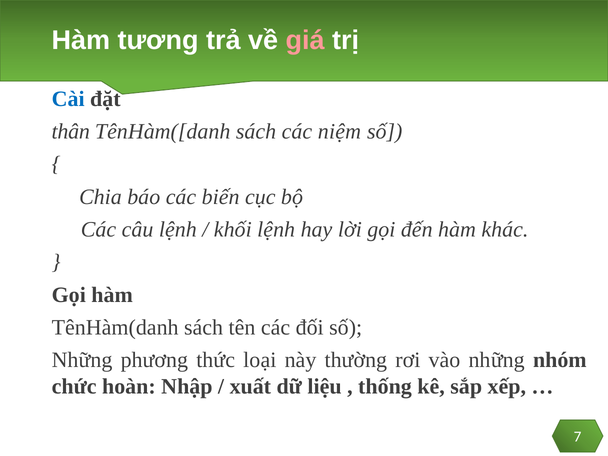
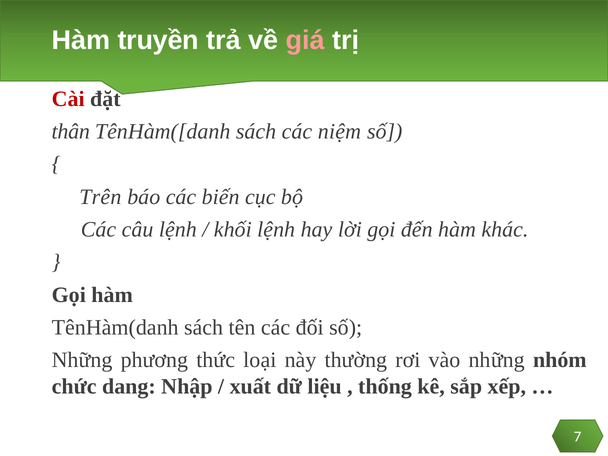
tương: tương -> truyền (158, 40)
Cài colour: blue -> red (68, 99)
Chia: Chia -> Trên (100, 197)
hoàn: hoàn -> dang (129, 387)
